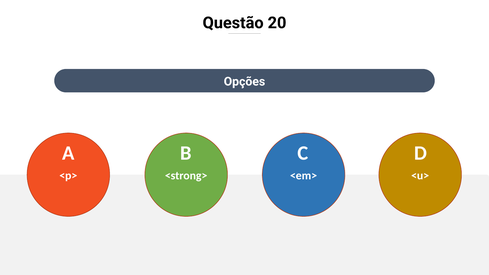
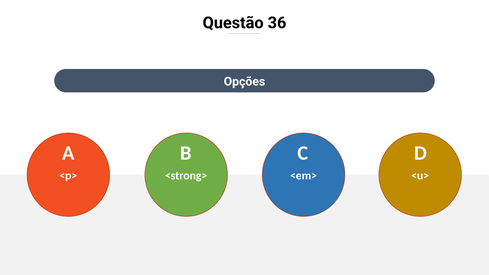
20: 20 -> 36 (277, 23)
